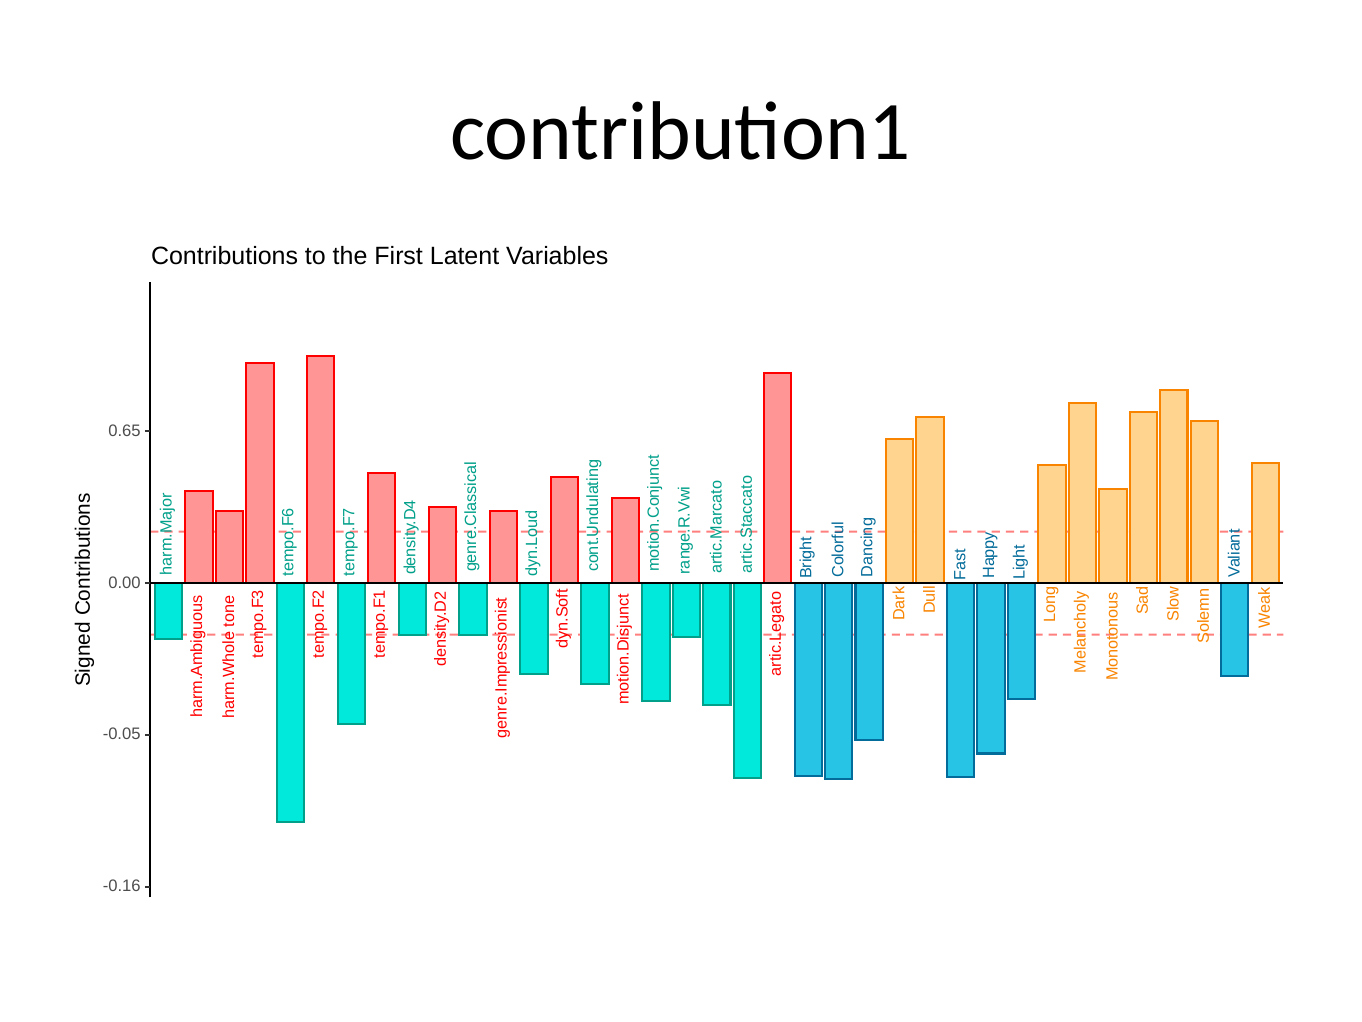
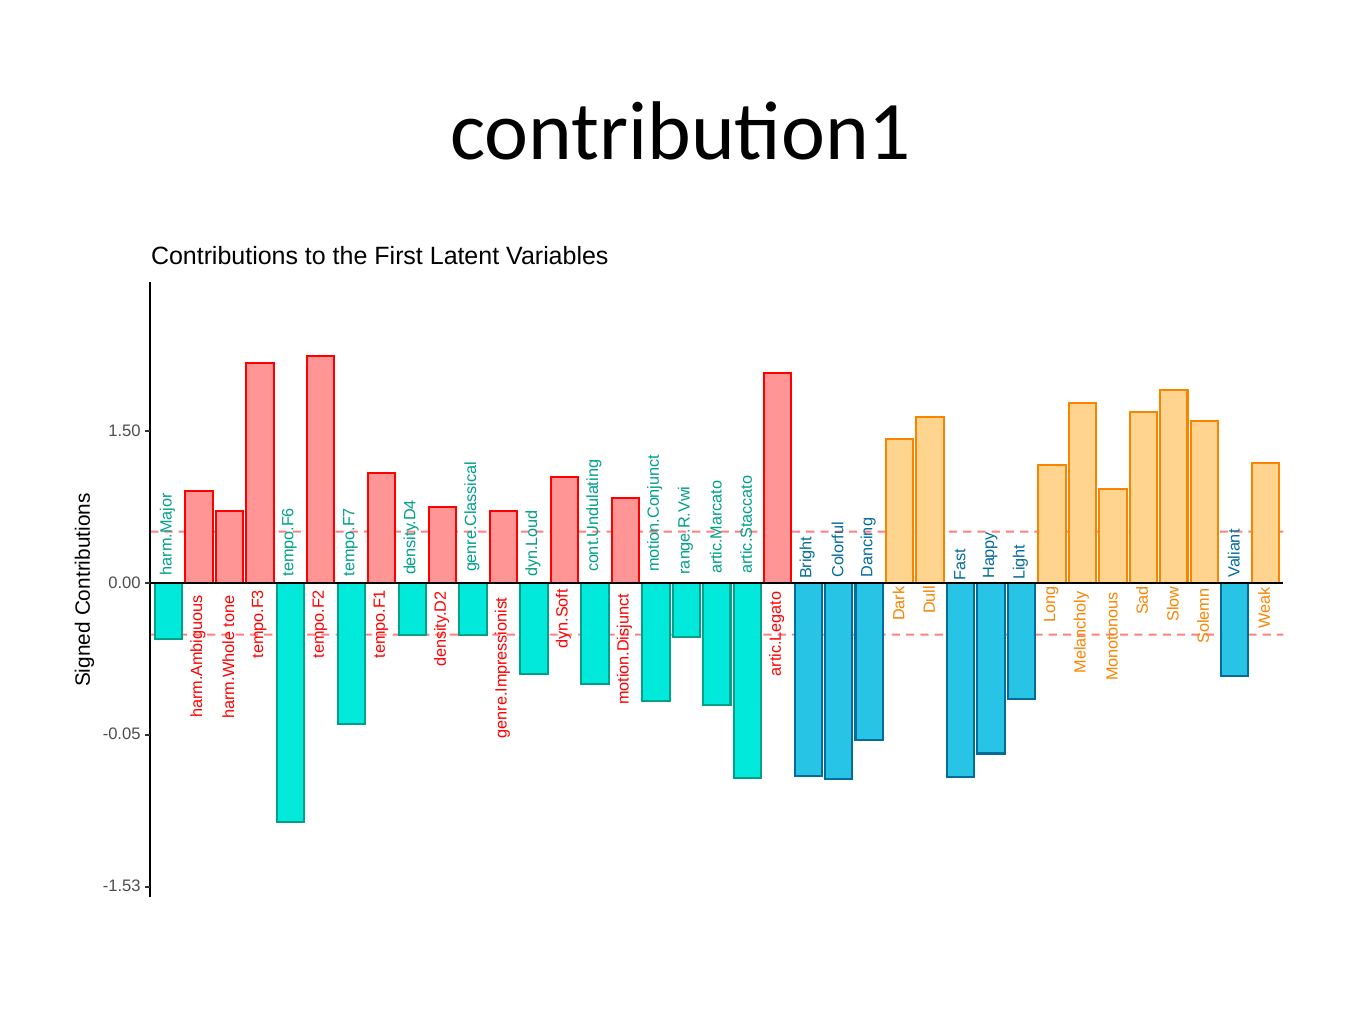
0.65: 0.65 -> 1.50 (125, 430)
-0.16: -0.16 -> -1.53 (122, 886)
